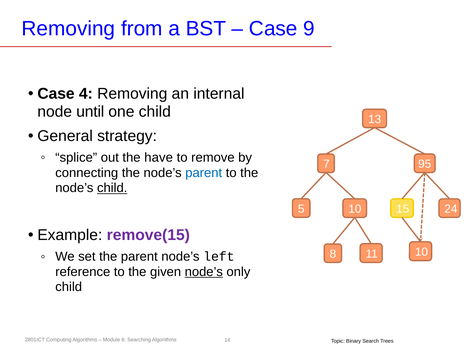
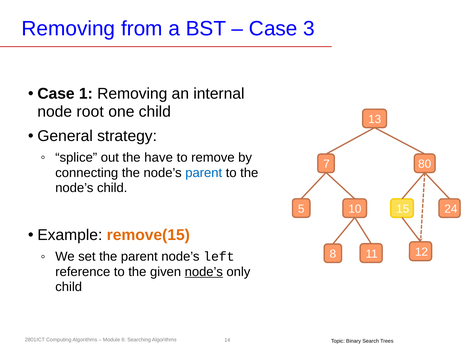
9: 9 -> 3 (309, 29)
4: 4 -> 1 (86, 94)
until: until -> root (90, 112)
95: 95 -> 80 (425, 164)
child underline: present -> none (112, 188)
remove(15 colour: purple -> orange (148, 235)
11 10: 10 -> 12 (422, 252)
